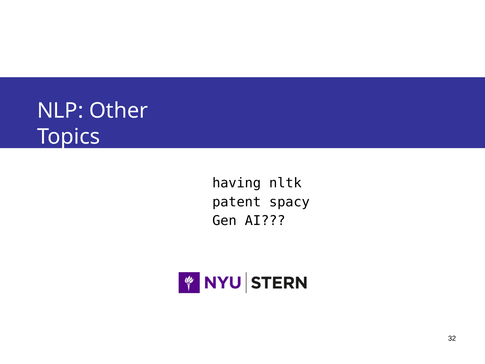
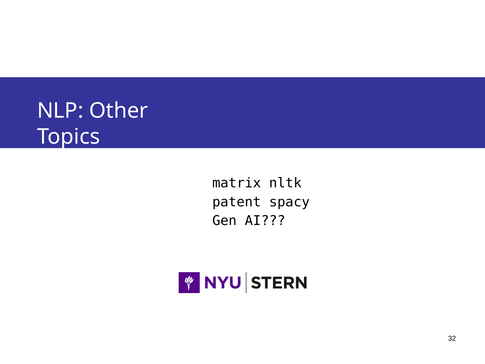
having: having -> matrix (237, 183)
